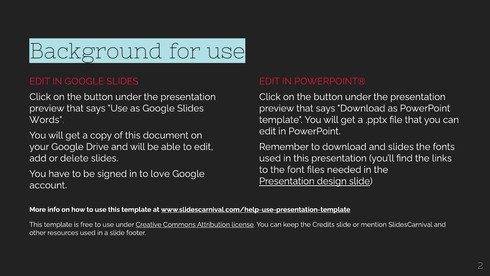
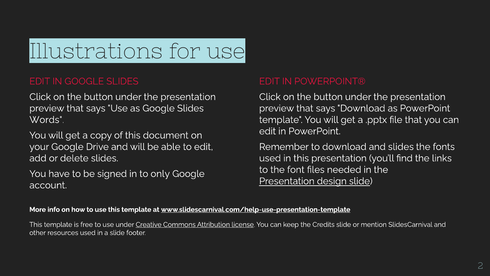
Background: Background -> Illustrations (96, 51)
love: love -> only (160, 174)
